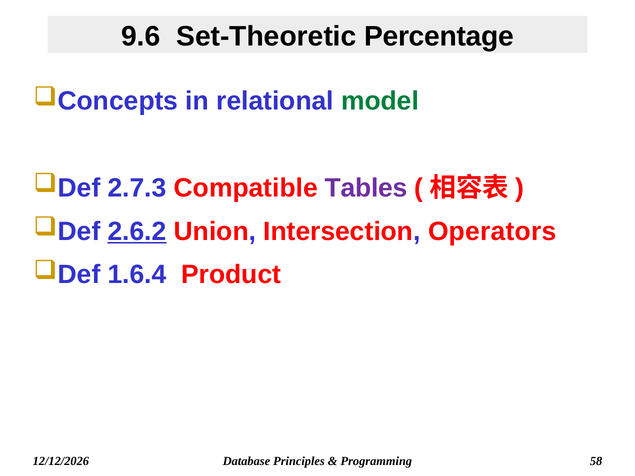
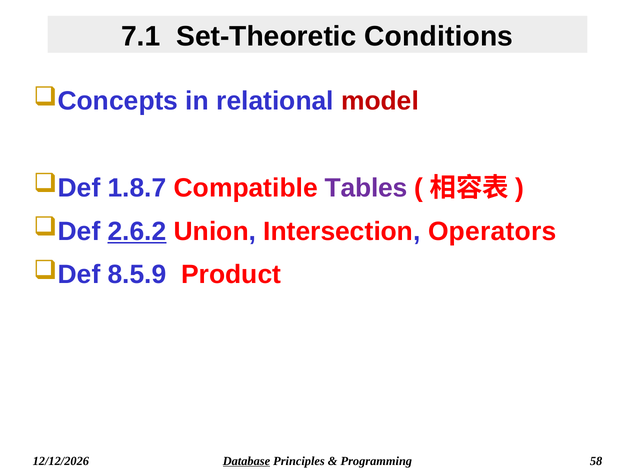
9.6: 9.6 -> 7.1 (141, 36)
Percentage: Percentage -> Conditions (439, 36)
model colour: green -> red (380, 101)
2.7.3: 2.7.3 -> 1.8.7 (137, 188)
1.6.4: 1.6.4 -> 8.5.9 (137, 275)
Database underline: none -> present (246, 461)
